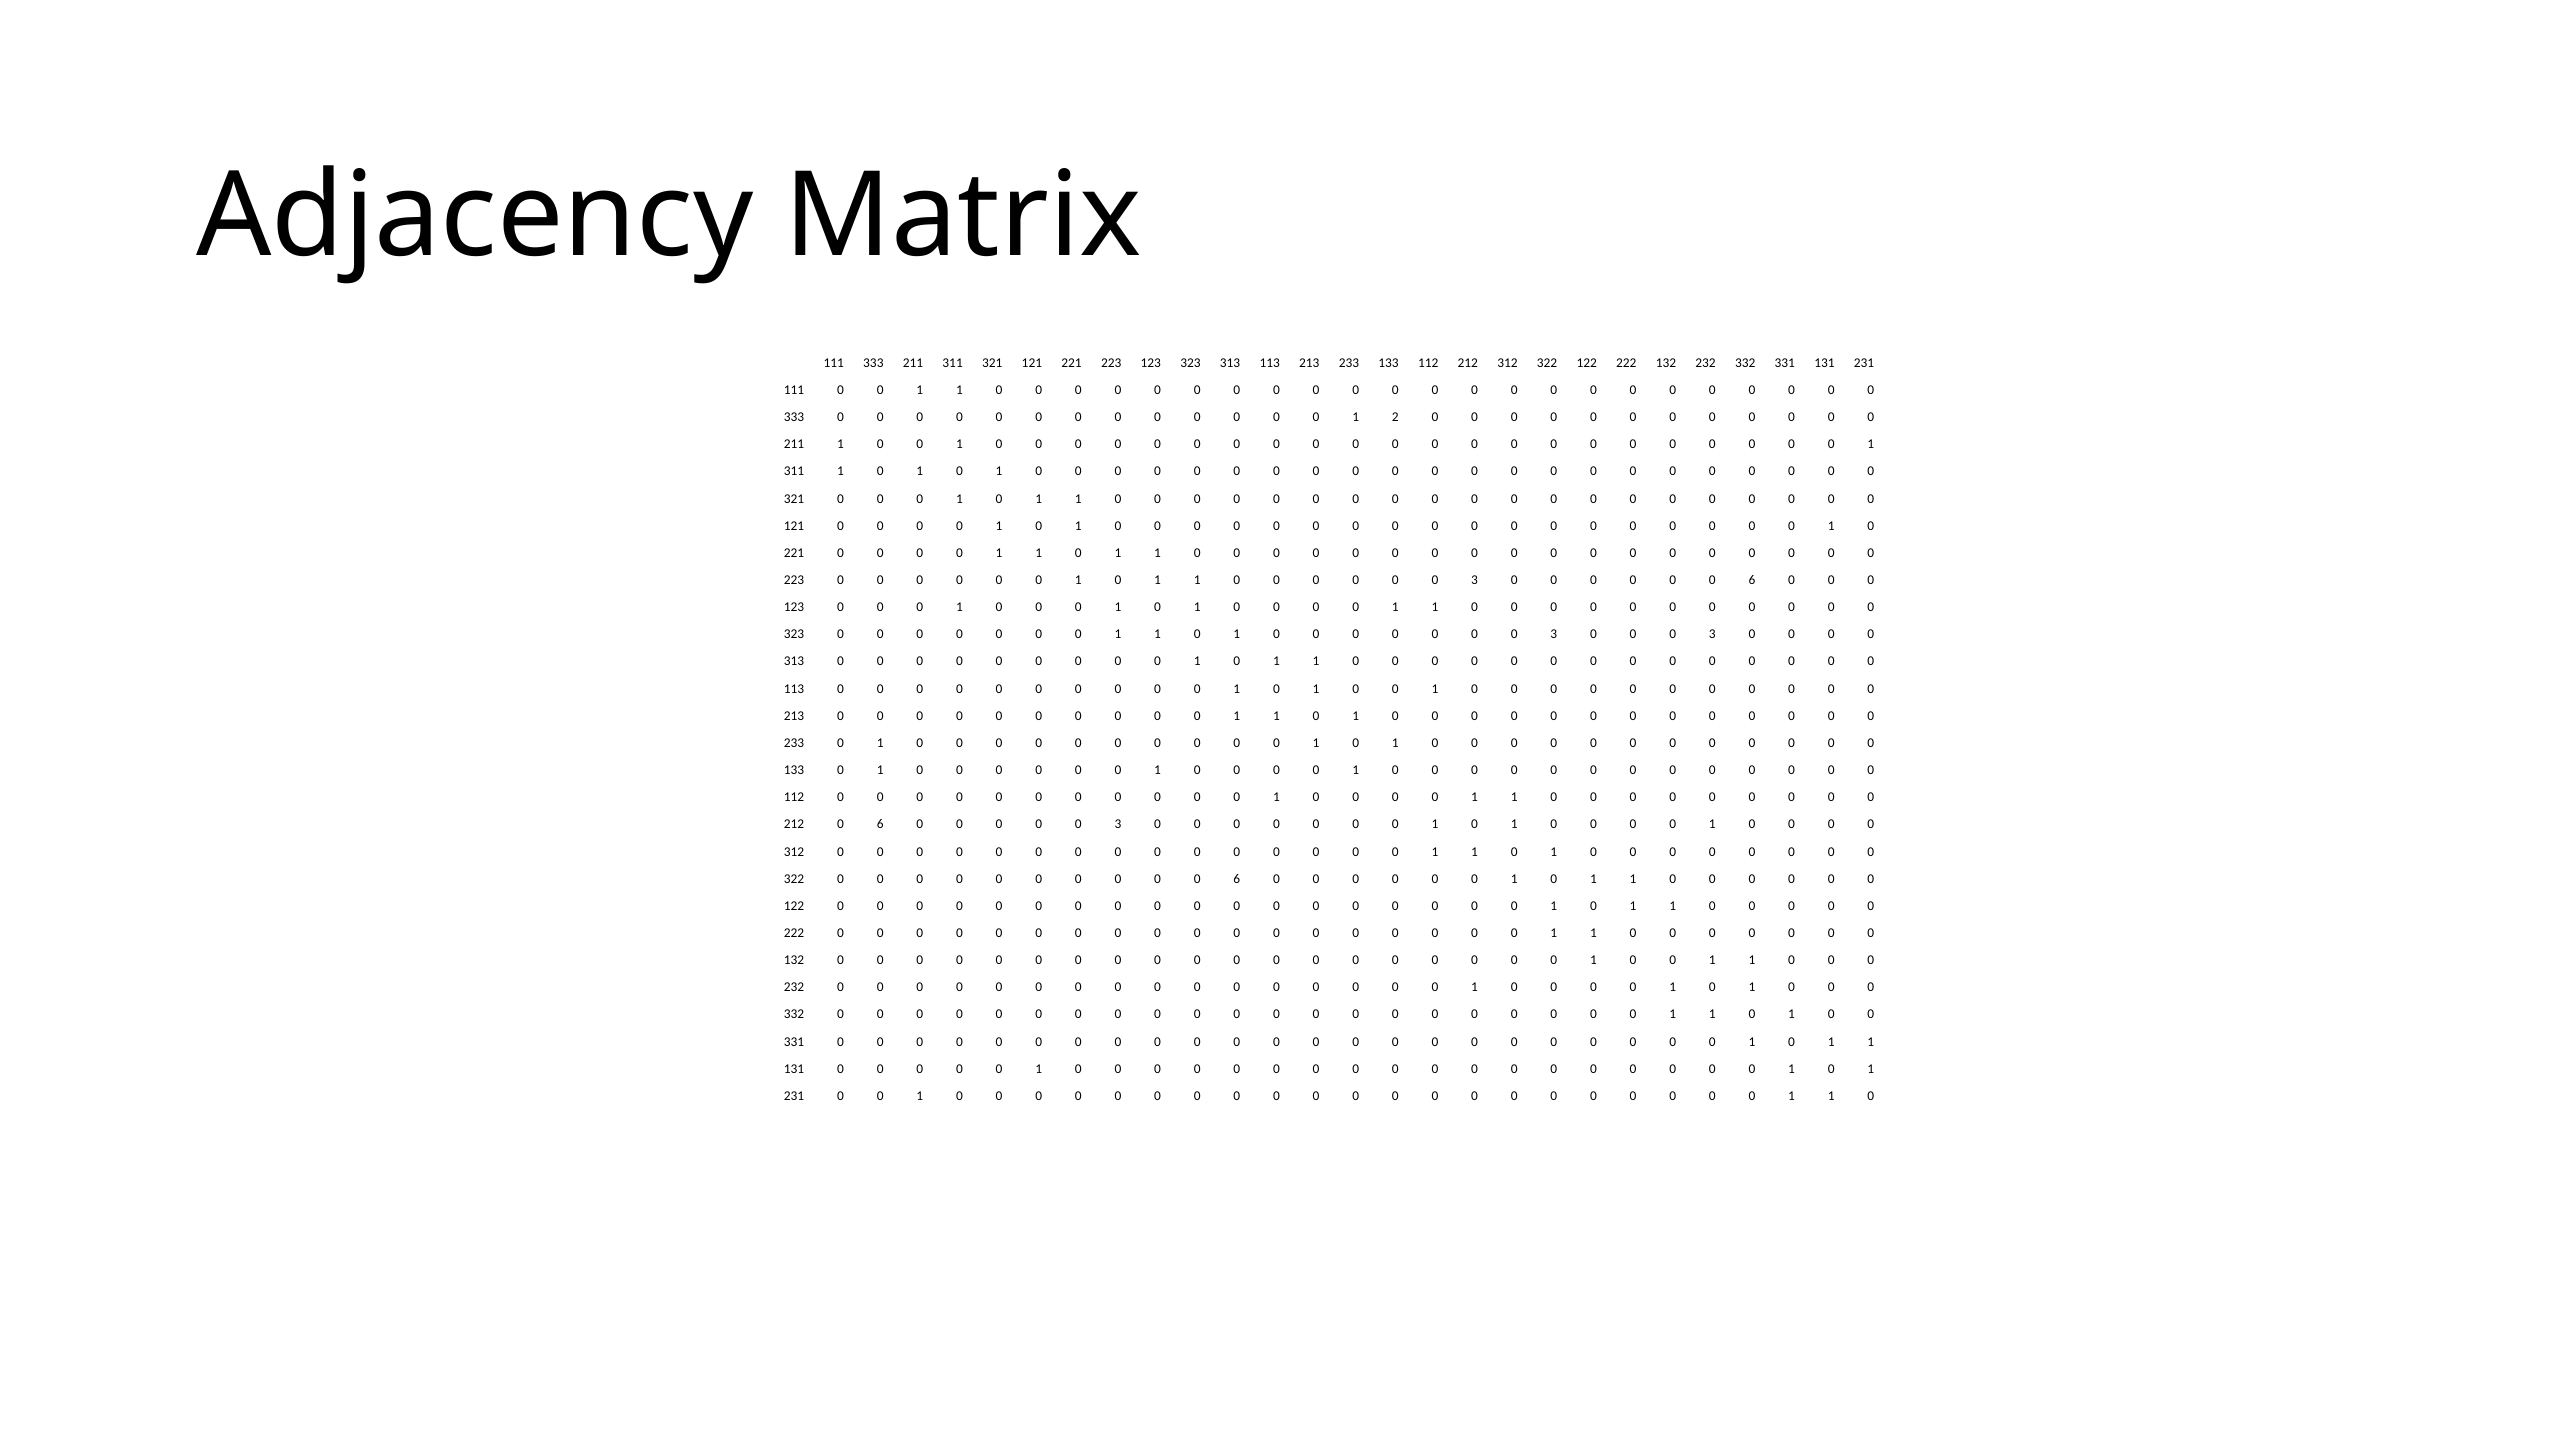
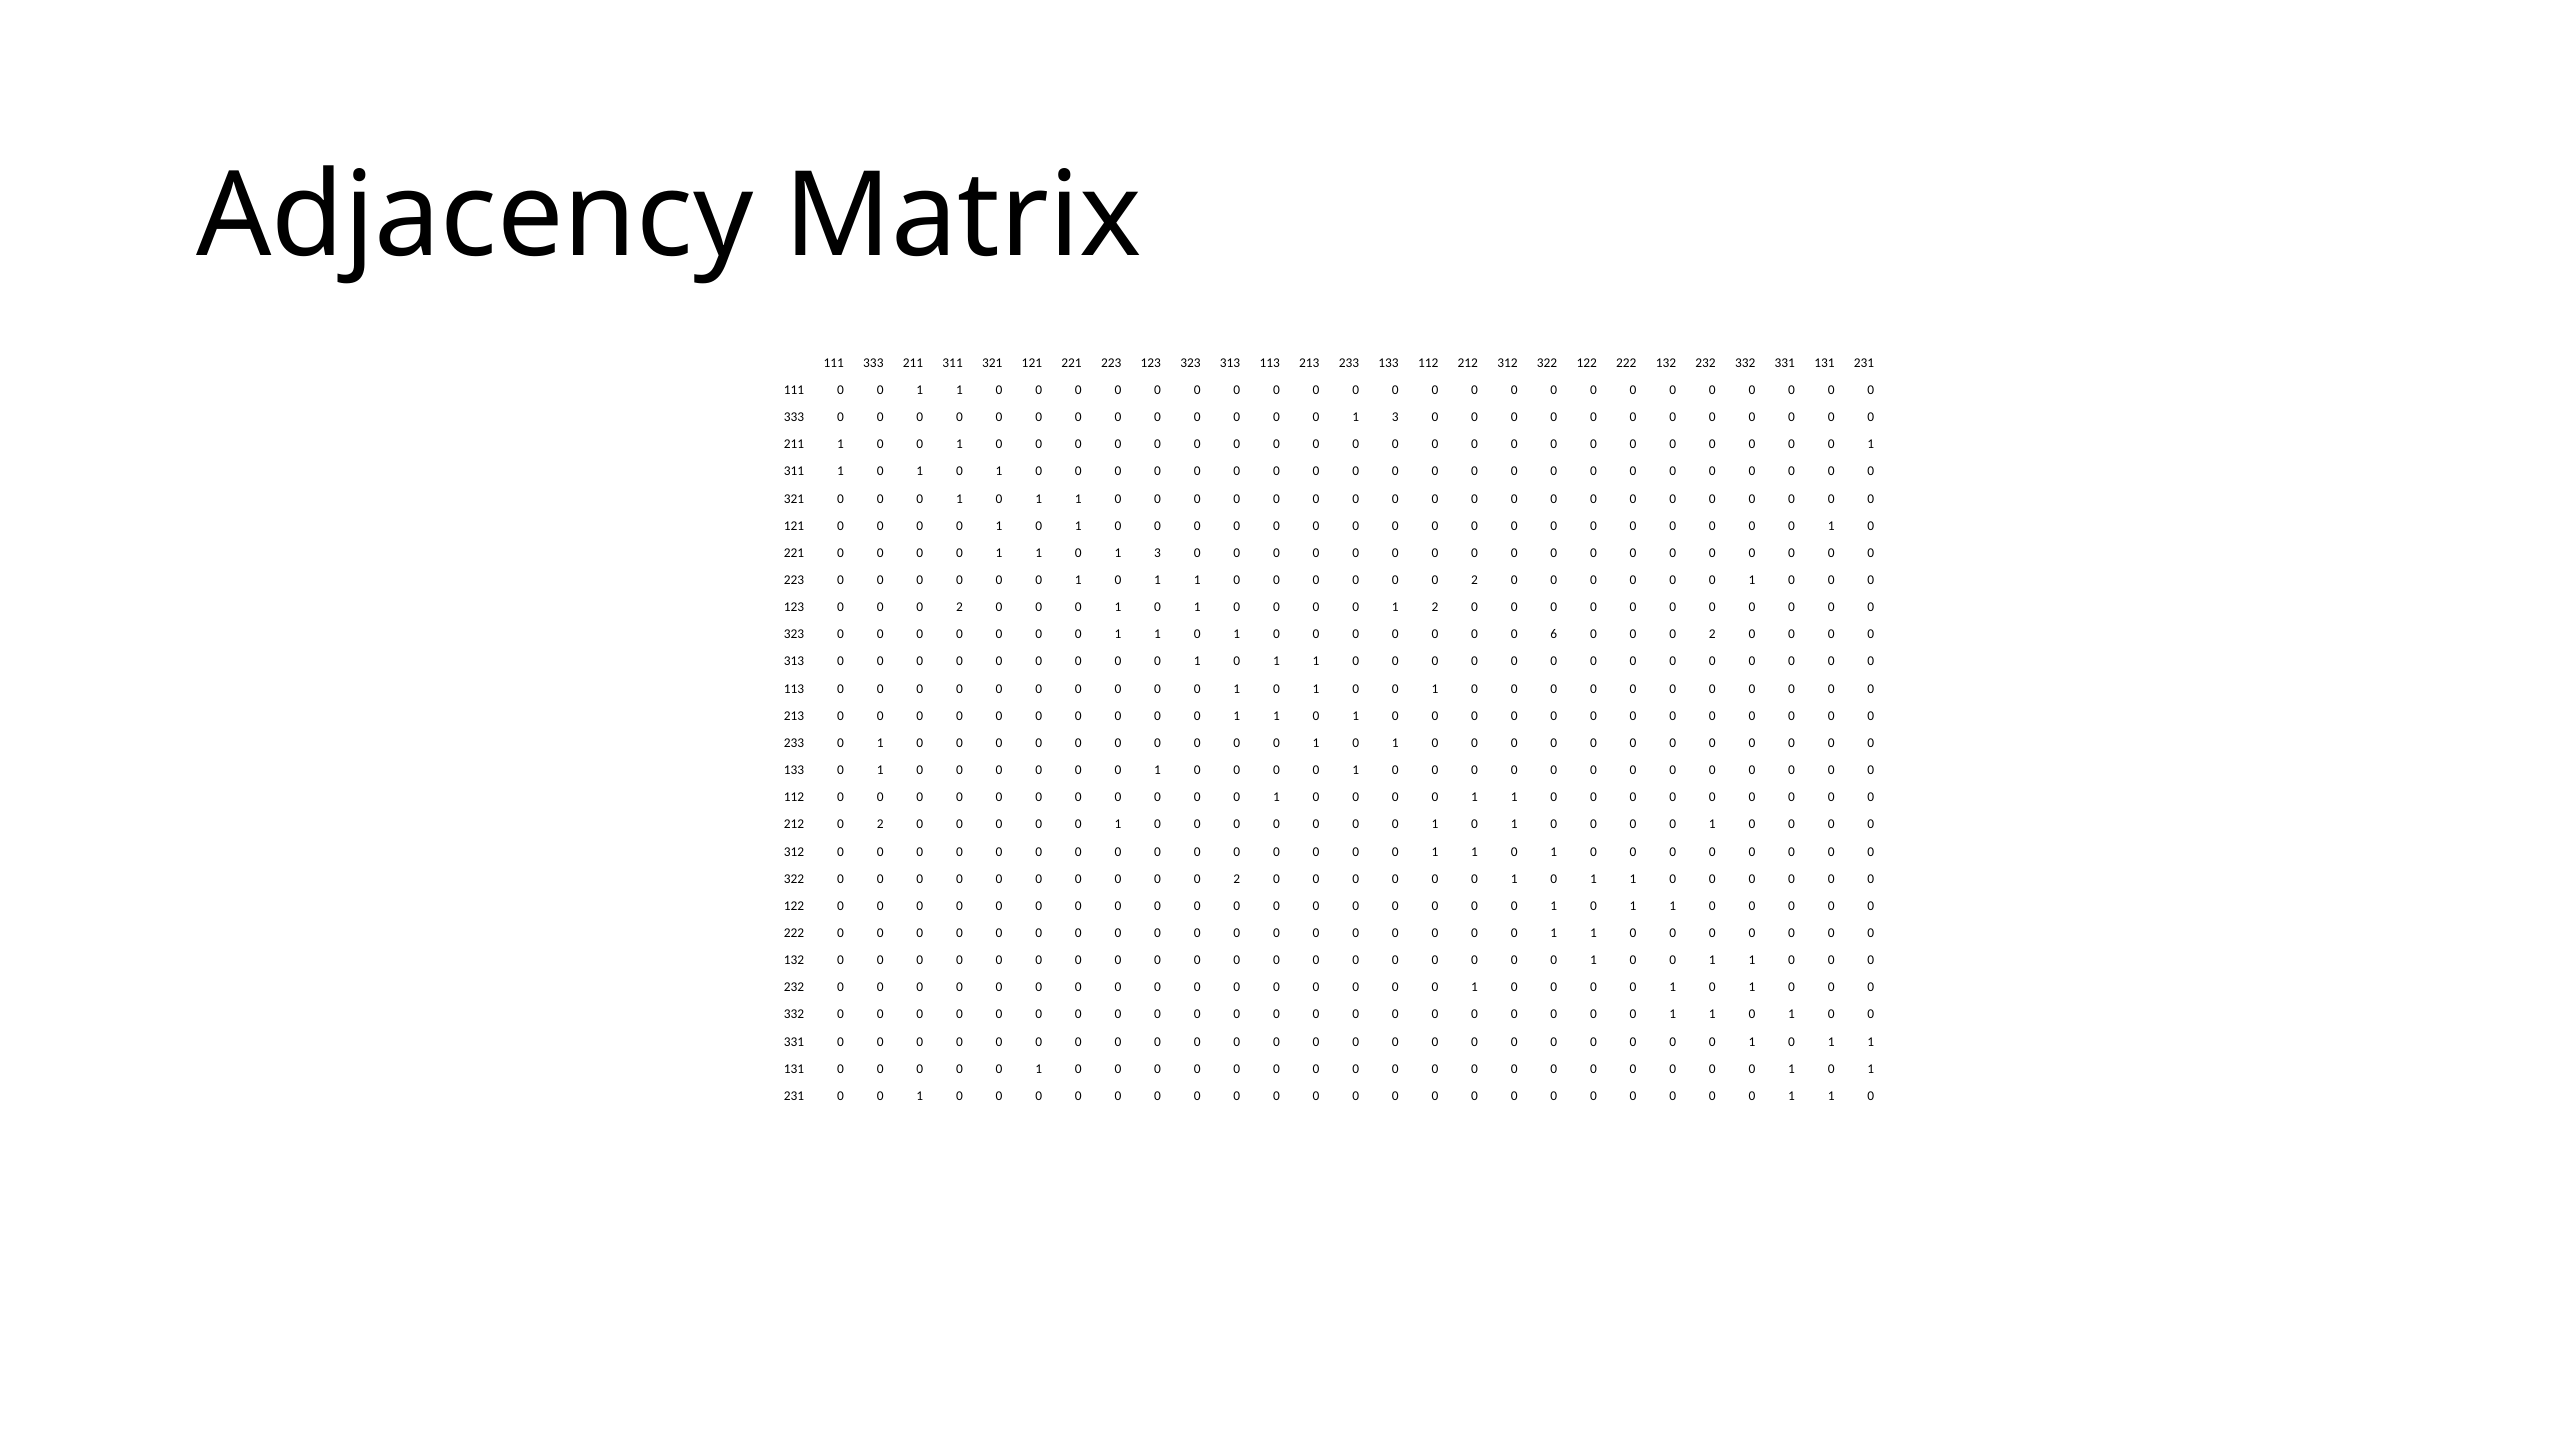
0 0 1 2: 2 -> 3 (1395, 417)
1: 1 -> 3 (1158, 553)
3: 3 -> 2 (1475, 580)
6: 6 -> 1 (1752, 580)
1: 1 -> 2 (959, 607)
1: 1 -> 2 (1435, 607)
3: 3 -> 6 (1554, 634)
3: 3 -> 2 (1712, 634)
212 0 6: 6 -> 2 (880, 824)
3: 3 -> 1 (1118, 824)
6: 6 -> 2 (1237, 879)
